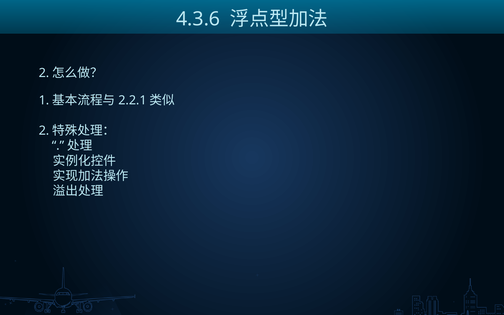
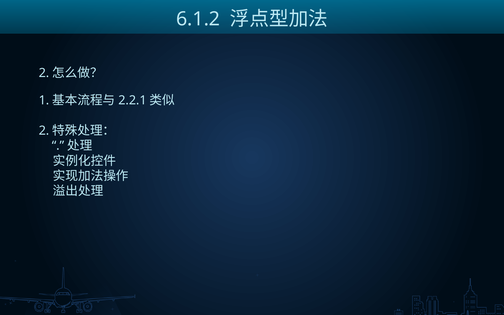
4.3.6: 4.3.6 -> 6.1.2 (198, 19)
